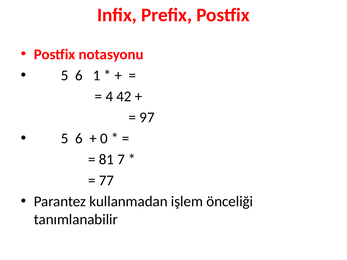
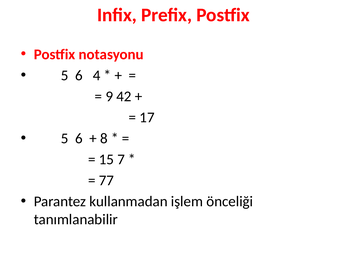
1: 1 -> 4 (97, 75)
4: 4 -> 9 (109, 96)
97: 97 -> 17 (147, 118)
0: 0 -> 8 (104, 139)
81: 81 -> 15 (106, 160)
